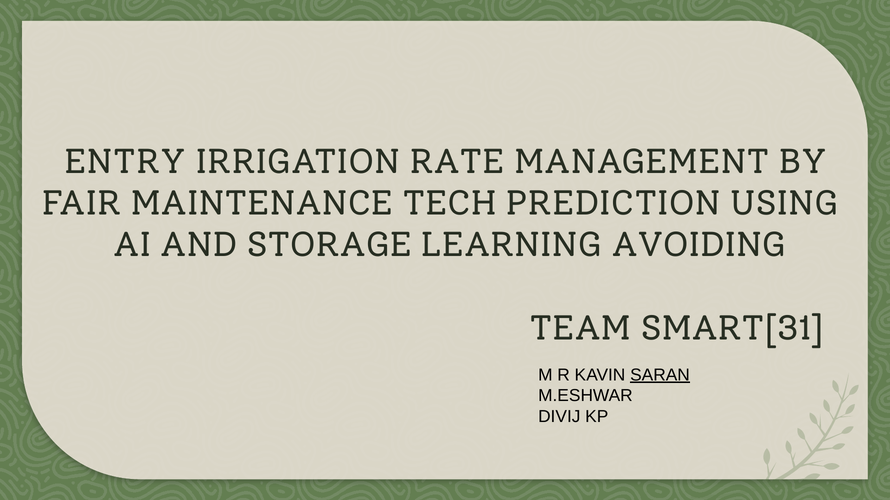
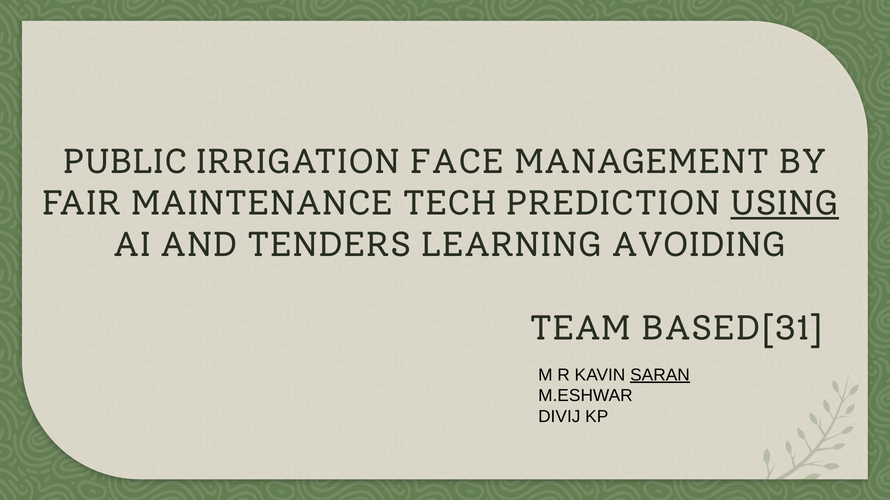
ENTRY: ENTRY -> PUBLIC (125, 162)
RATE: RATE -> FACE (457, 162)
USING underline: none -> present (785, 204)
STORAGE: STORAGE -> TENDERS (329, 245)
SMART[31: SMART[31 -> BASED[31 (732, 329)
